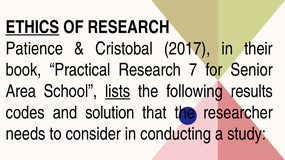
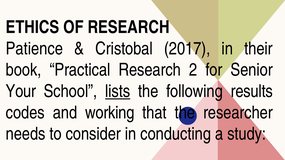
ETHICS underline: present -> none (32, 27)
7: 7 -> 2 (193, 70)
Area: Area -> Your (21, 91)
solution: solution -> working (110, 113)
